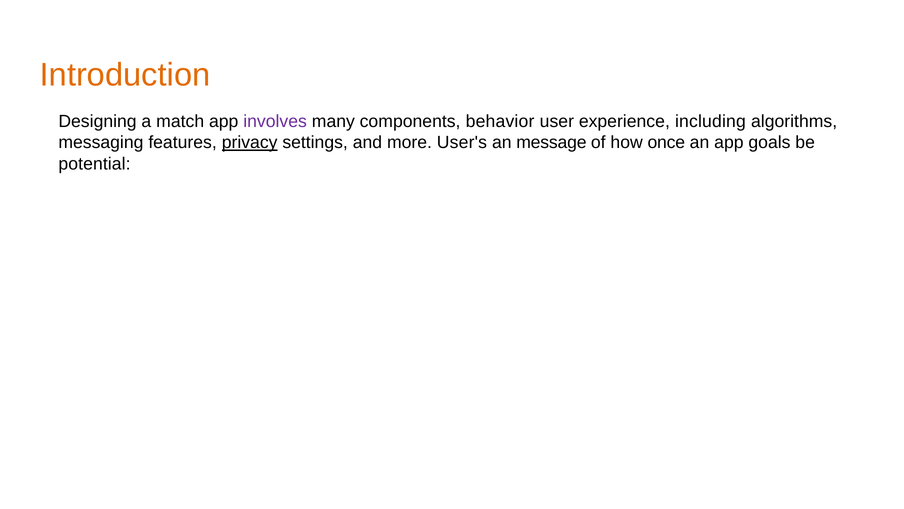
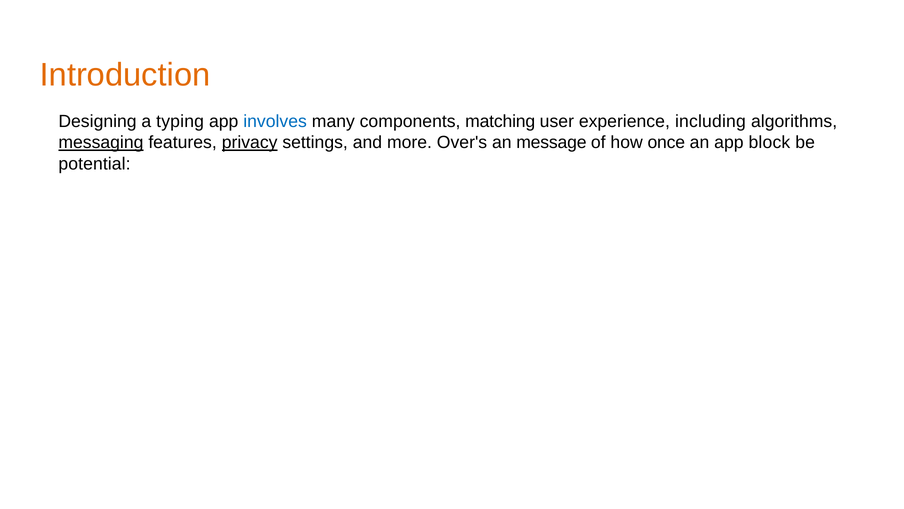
match: match -> typing (180, 121)
involves colour: purple -> blue (275, 121)
behavior: behavior -> matching (500, 121)
messaging underline: none -> present (101, 143)
User's: User's -> Over's (462, 143)
goals: goals -> block (769, 143)
